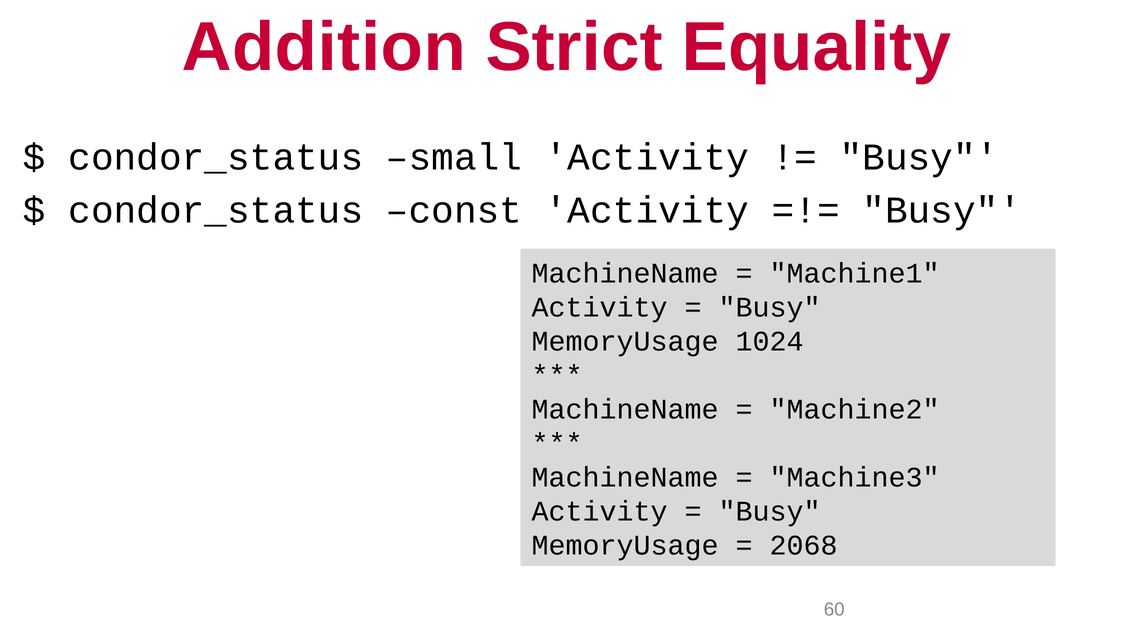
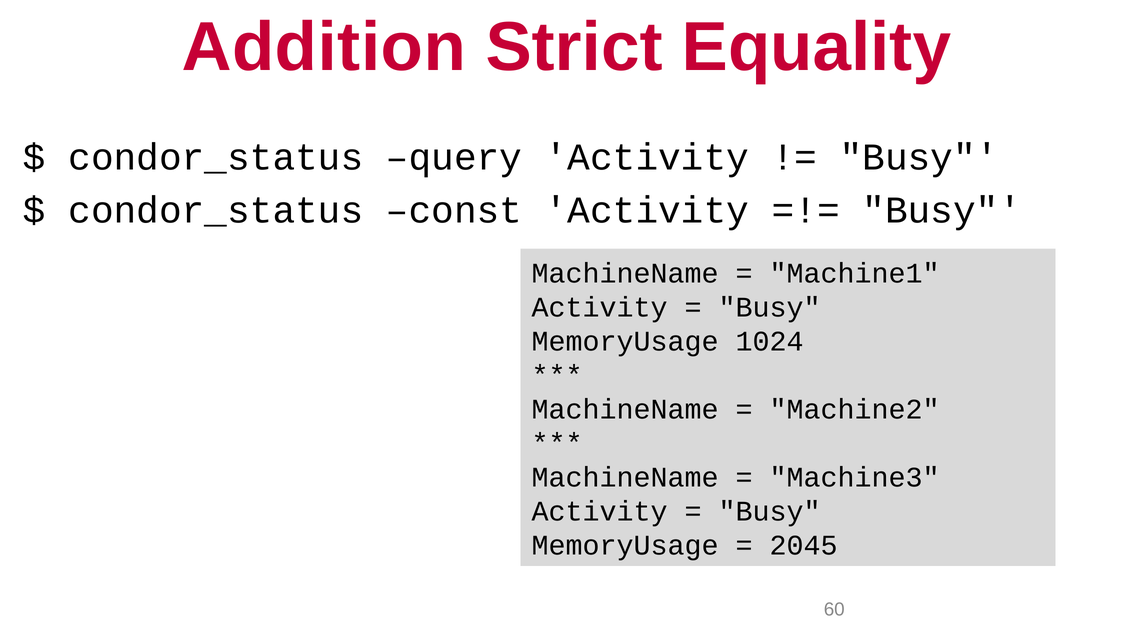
small: small -> query (454, 157)
2068: 2068 -> 2045 (804, 545)
